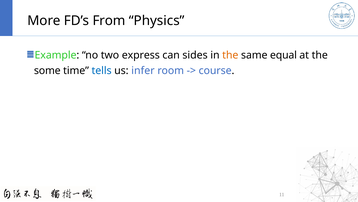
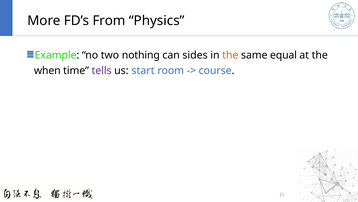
express: express -> nothing (141, 55)
some: some -> when (47, 71)
tells colour: blue -> purple (102, 71)
infer: infer -> start (143, 71)
